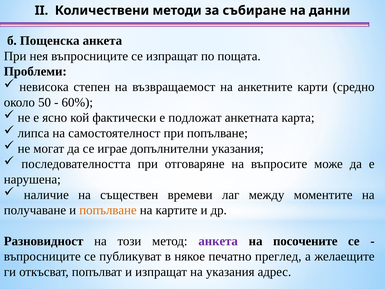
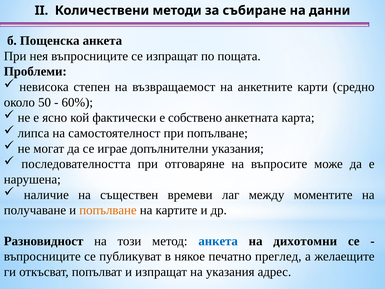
подложат: подложат -> собствено (195, 118)
анкета colour: purple -> blue (218, 241)
посочените: посочените -> дихотомни (305, 241)
